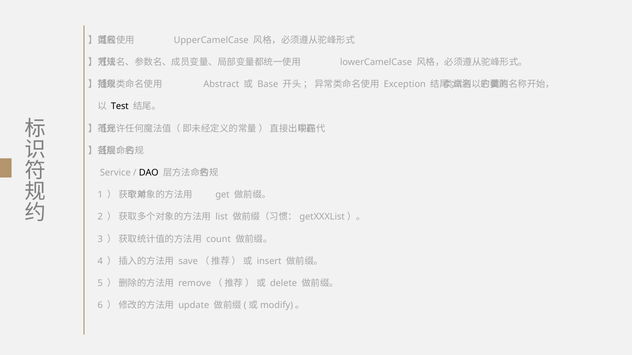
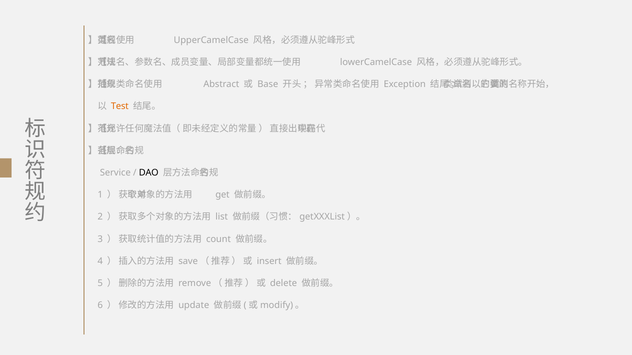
Test colour: black -> orange (120, 107)
